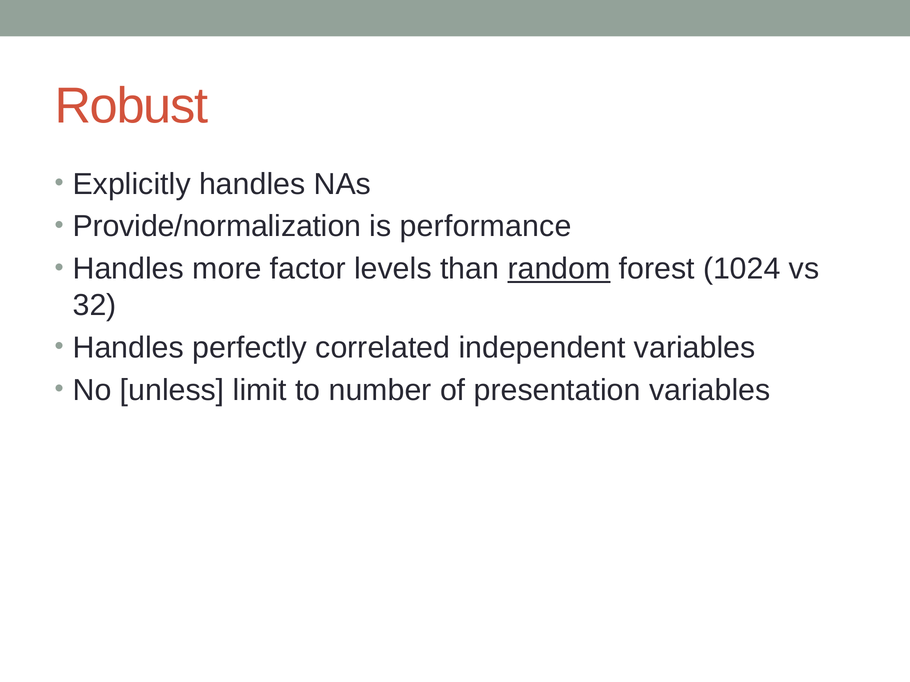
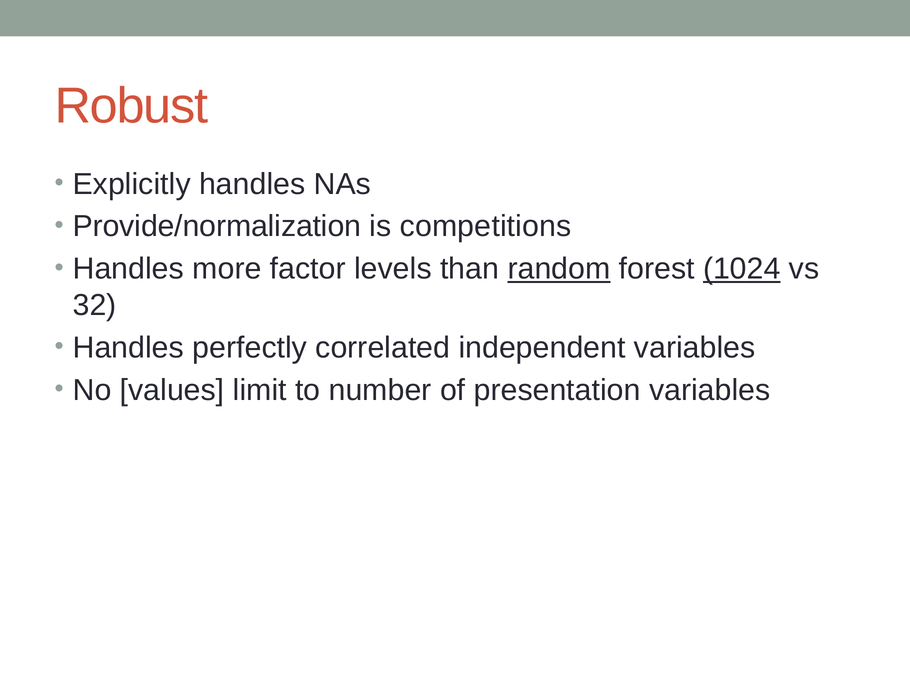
performance: performance -> competitions (486, 227)
1024 underline: none -> present (742, 269)
unless: unless -> values (172, 390)
